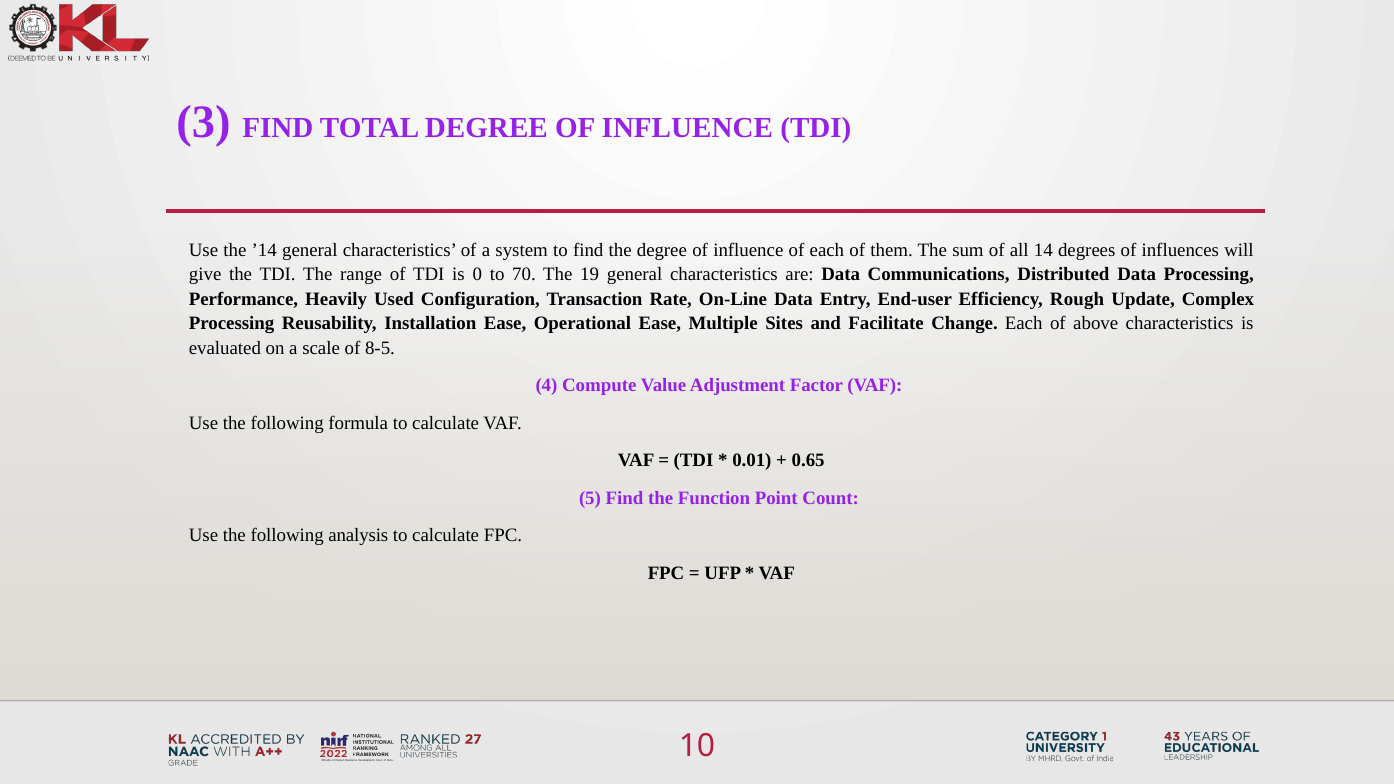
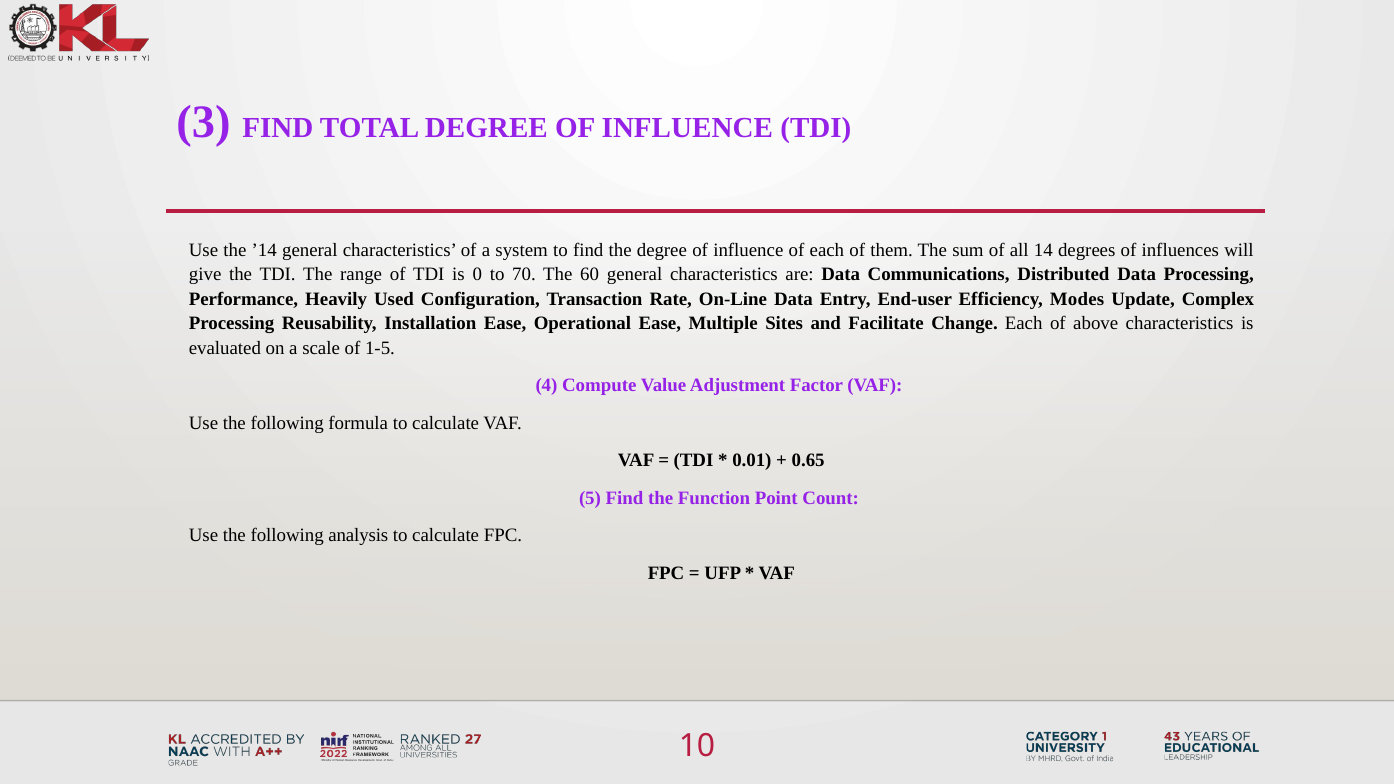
19: 19 -> 60 (590, 275)
Rough: Rough -> Modes (1077, 299)
8-5: 8-5 -> 1-5 (380, 348)
